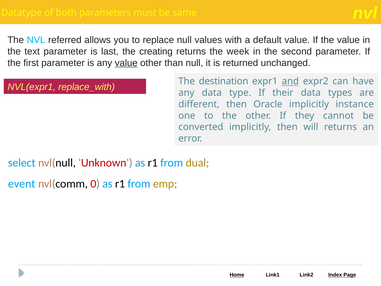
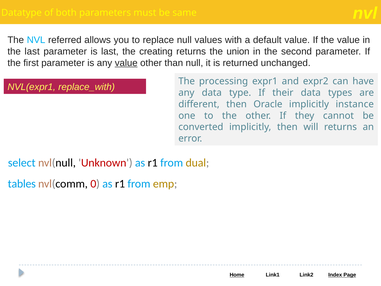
the text: text -> last (32, 51)
week: week -> union (238, 51)
destination: destination -> processing (224, 81)
and underline: present -> none (290, 81)
event: event -> tables (22, 184)
